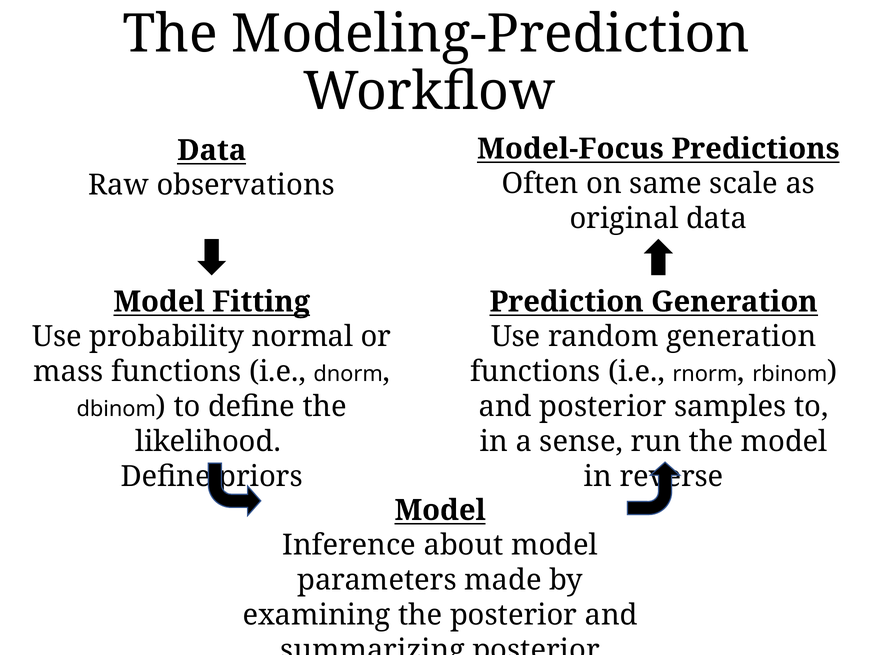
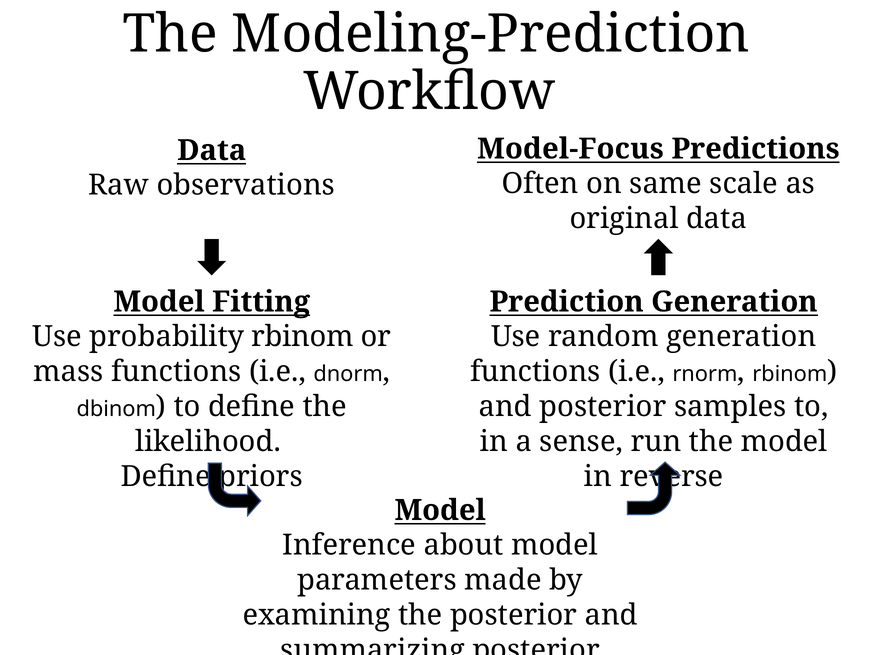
probability normal: normal -> rbinom (303, 337)
